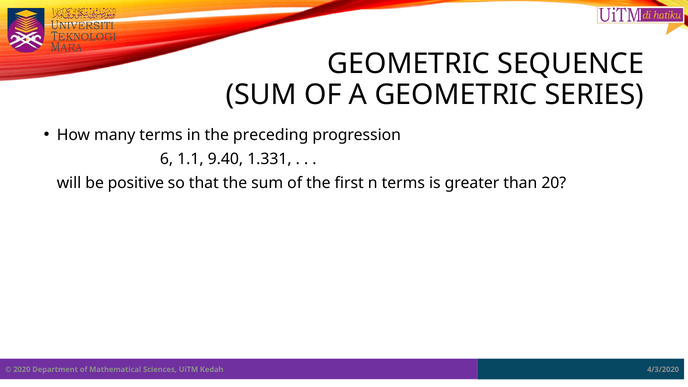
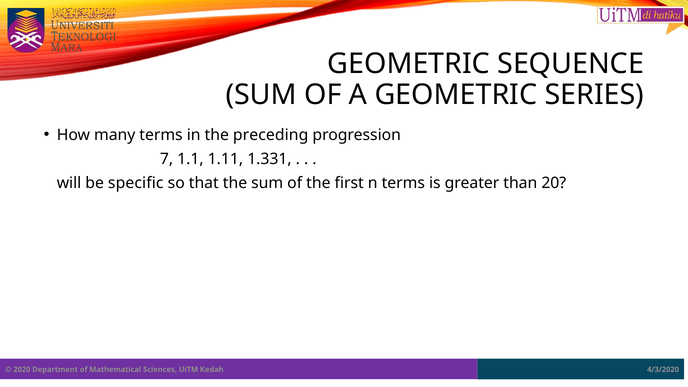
6: 6 -> 7 (167, 159)
9.40: 9.40 -> 1.11 (225, 159)
positive: positive -> specific (136, 183)
